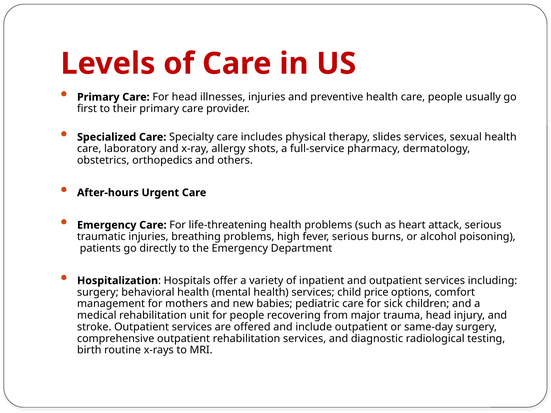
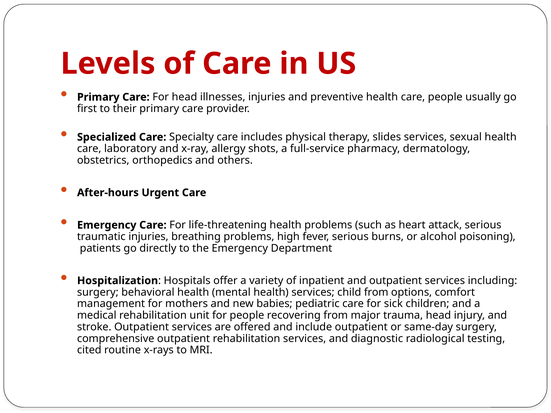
child price: price -> from (376, 292)
birth: birth -> cited (89, 350)
